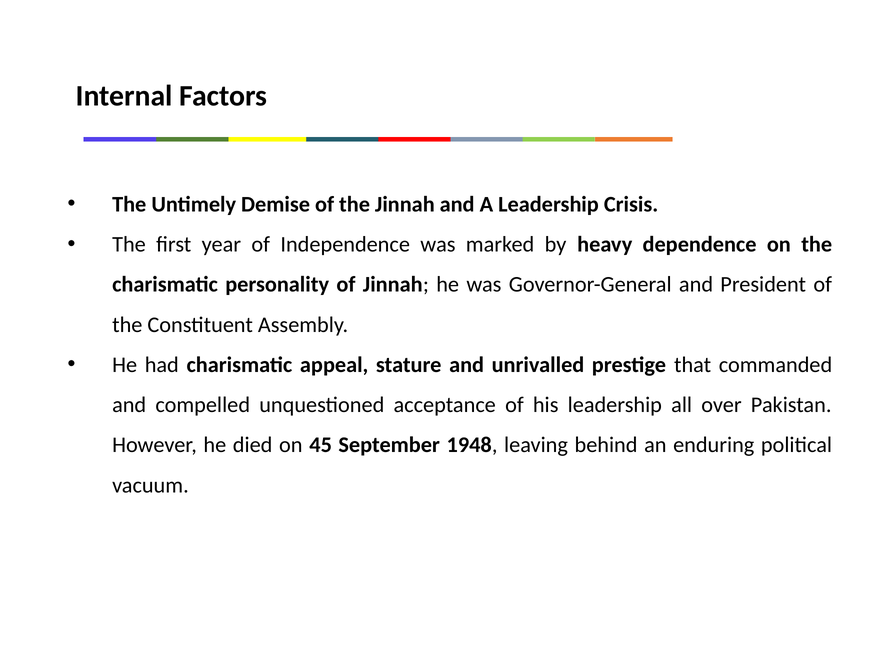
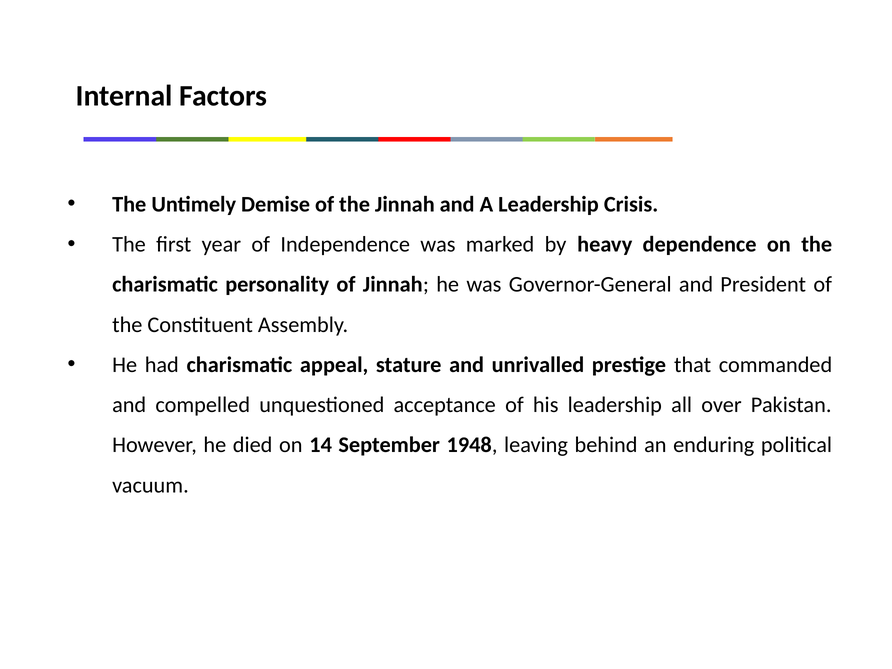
45: 45 -> 14 (321, 445)
